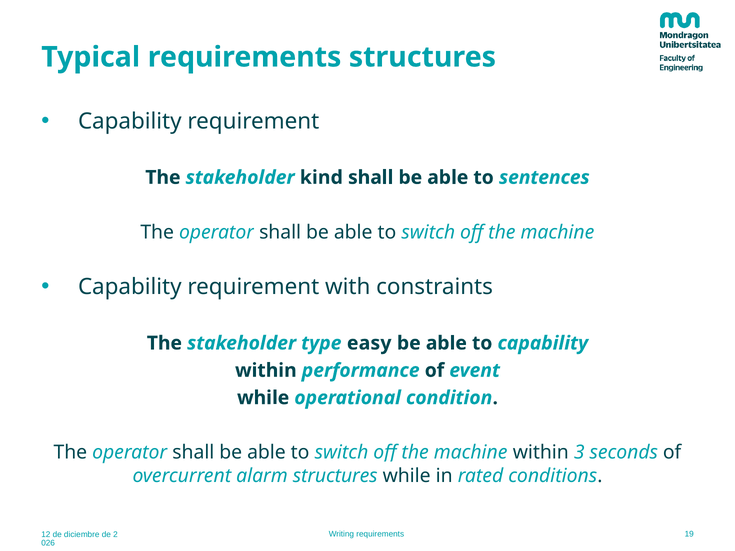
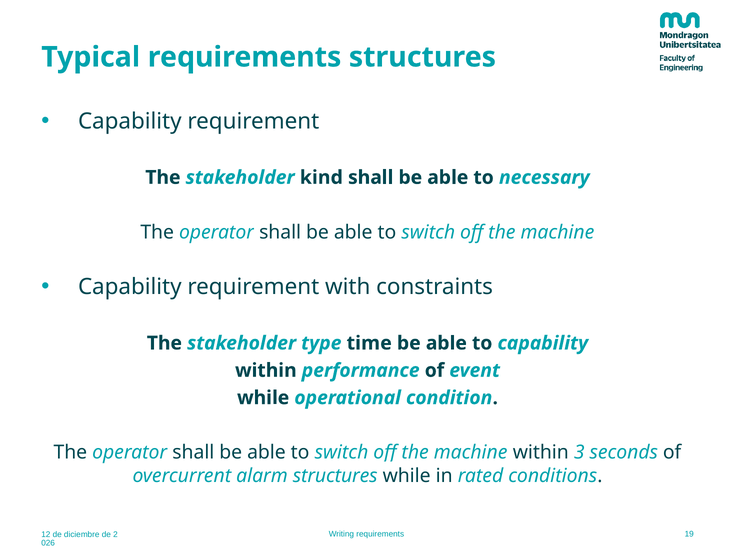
sentences: sentences -> necessary (544, 178)
easy: easy -> time (369, 343)
